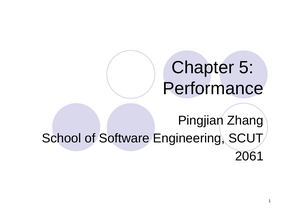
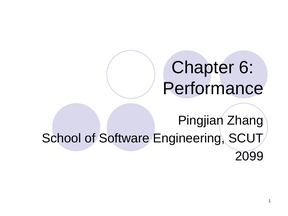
5: 5 -> 6 (246, 67)
2061: 2061 -> 2099 (249, 156)
